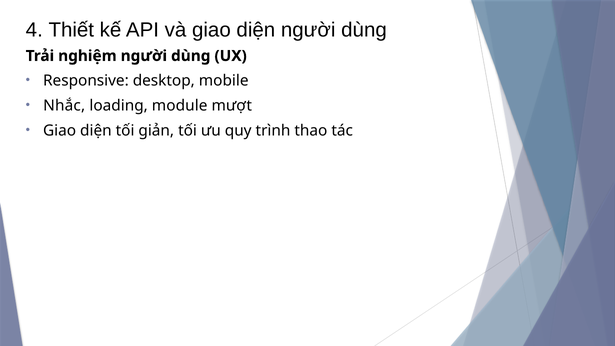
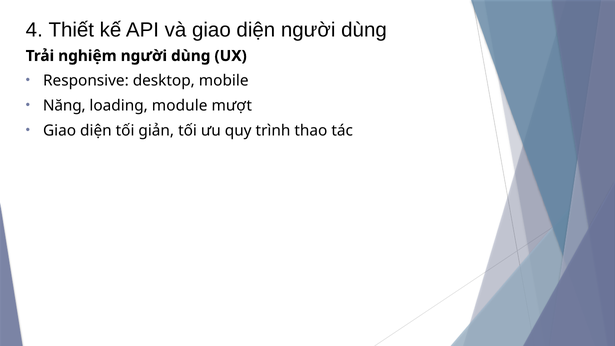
Nhắc: Nhắc -> Năng (64, 106)
